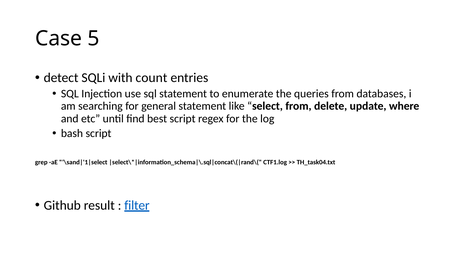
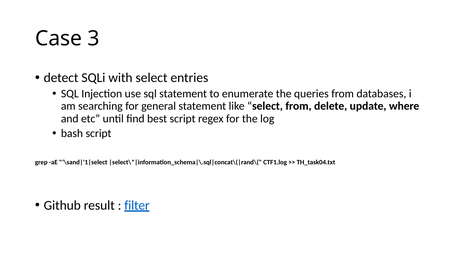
5: 5 -> 3 (94, 39)
with count: count -> select (152, 78)
